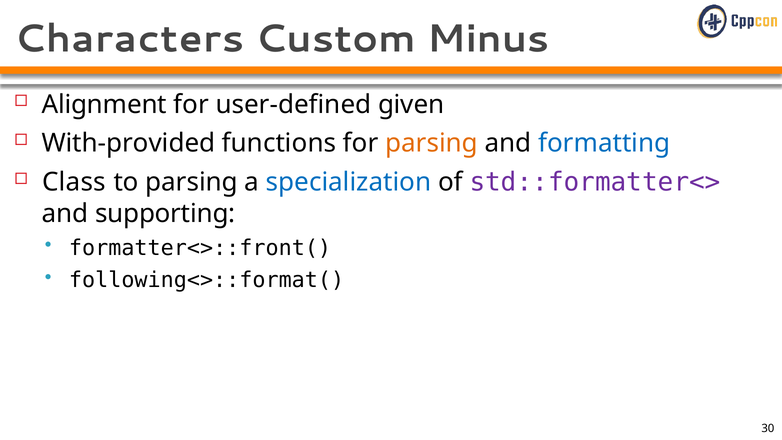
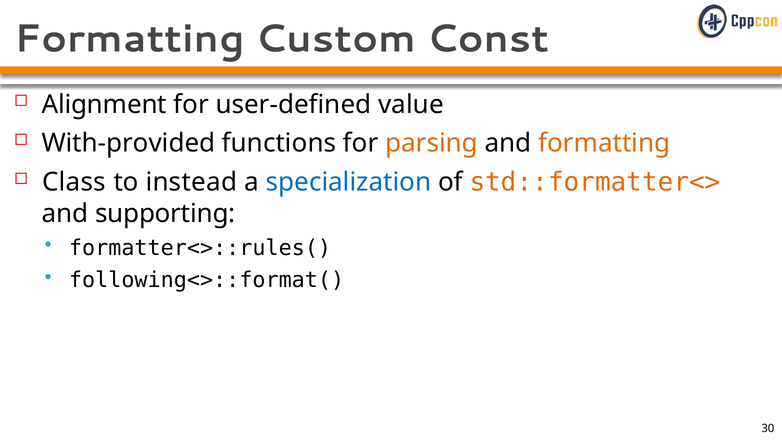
Characters: Characters -> Formatting (129, 39)
Minus: Minus -> Const (488, 39)
given: given -> value (411, 104)
formatting colour: blue -> orange (604, 143)
to parsing: parsing -> instead (191, 182)
std::formatter<> colour: purple -> orange (595, 182)
formatter<>::front(: formatter<>::front( -> formatter<>::rules( (200, 248)
